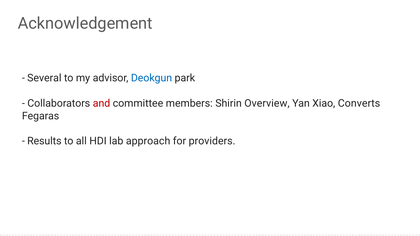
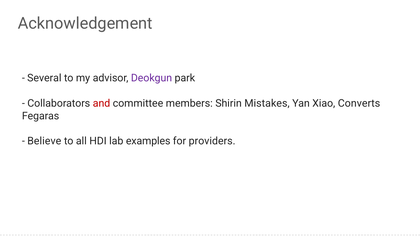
Deokgun colour: blue -> purple (152, 78)
Overview: Overview -> Mistakes (267, 103)
Results: Results -> Believe (44, 141)
approach: approach -> examples (148, 141)
